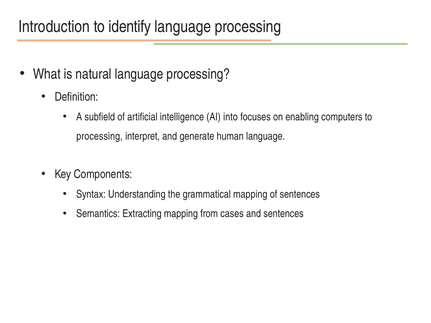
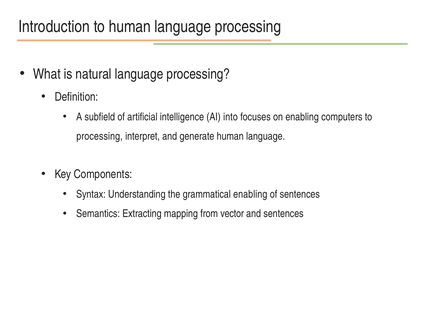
to identify: identify -> human (130, 27)
grammatical mapping: mapping -> enabling (250, 194)
cases: cases -> vector (232, 214)
